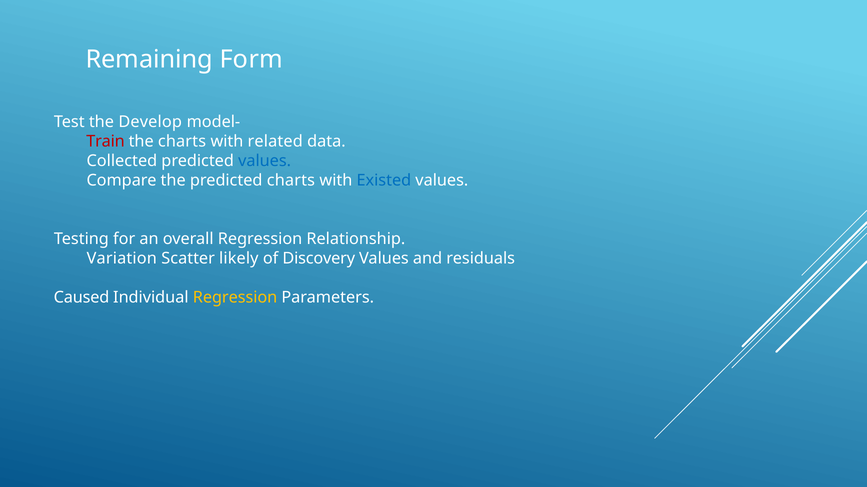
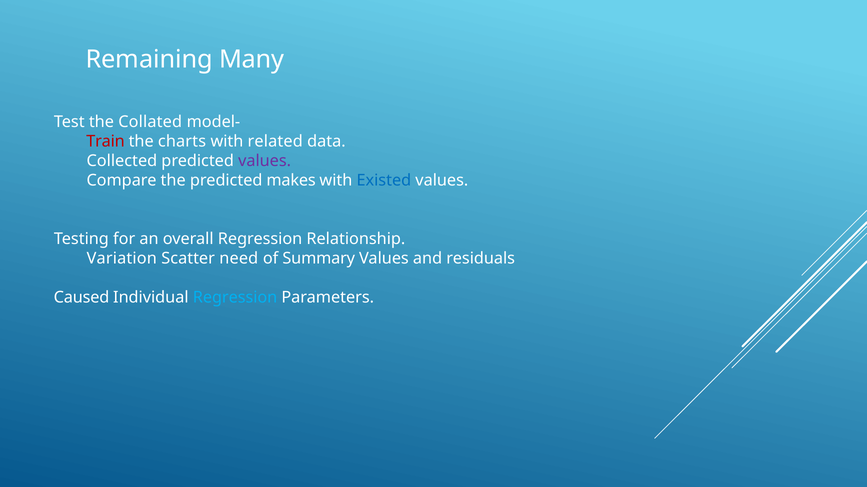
Form: Form -> Many (252, 60)
Develop: Develop -> Collated (150, 122)
values colour: blue -> purple (265, 161)
predicted charts: charts -> makes (291, 181)
likely: likely -> need (239, 259)
Discovery: Discovery -> Summary (319, 259)
Regression colour: yellow -> light blue (235, 298)
